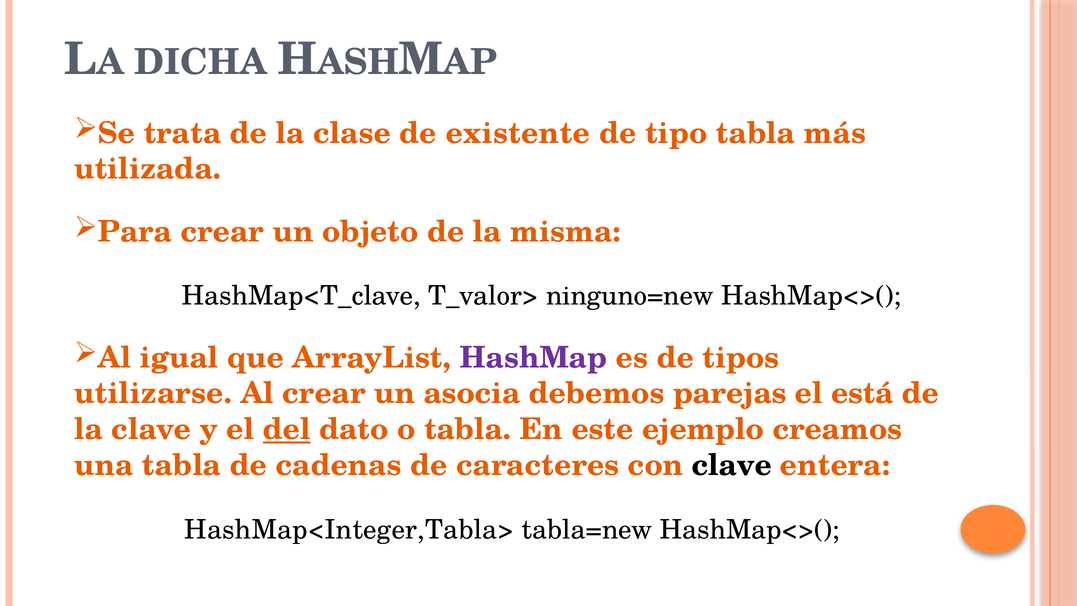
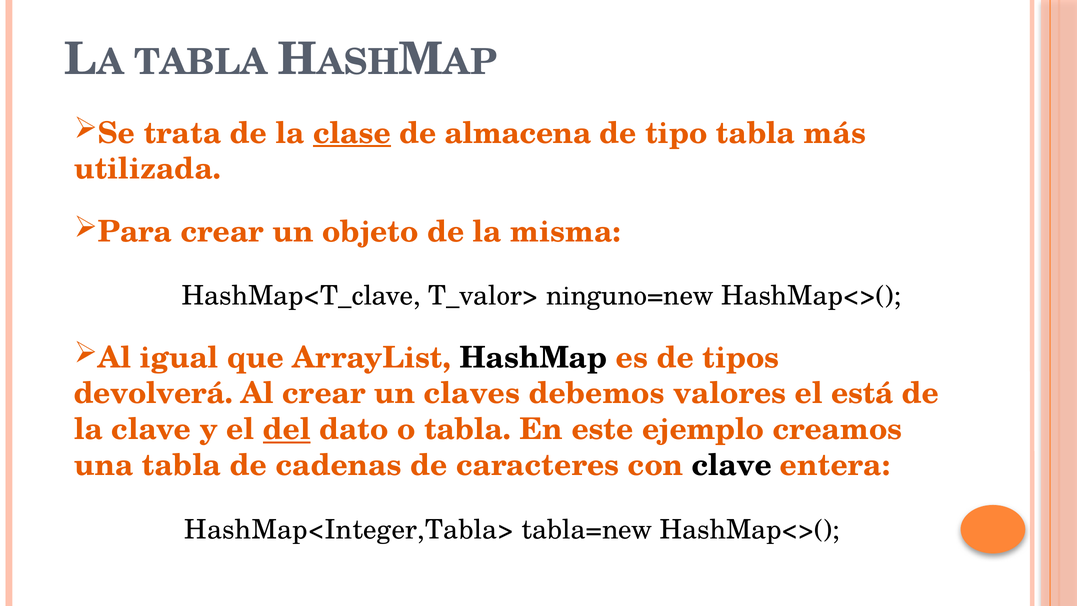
DICHA: DICHA -> TABLA (201, 63)
clase underline: none -> present (352, 133)
existente: existente -> almacena (518, 133)
HashMap colour: purple -> black (533, 358)
utilizarse: utilizarse -> devolverá (153, 393)
asocia: asocia -> claves (472, 393)
parejas: parejas -> valores (730, 393)
